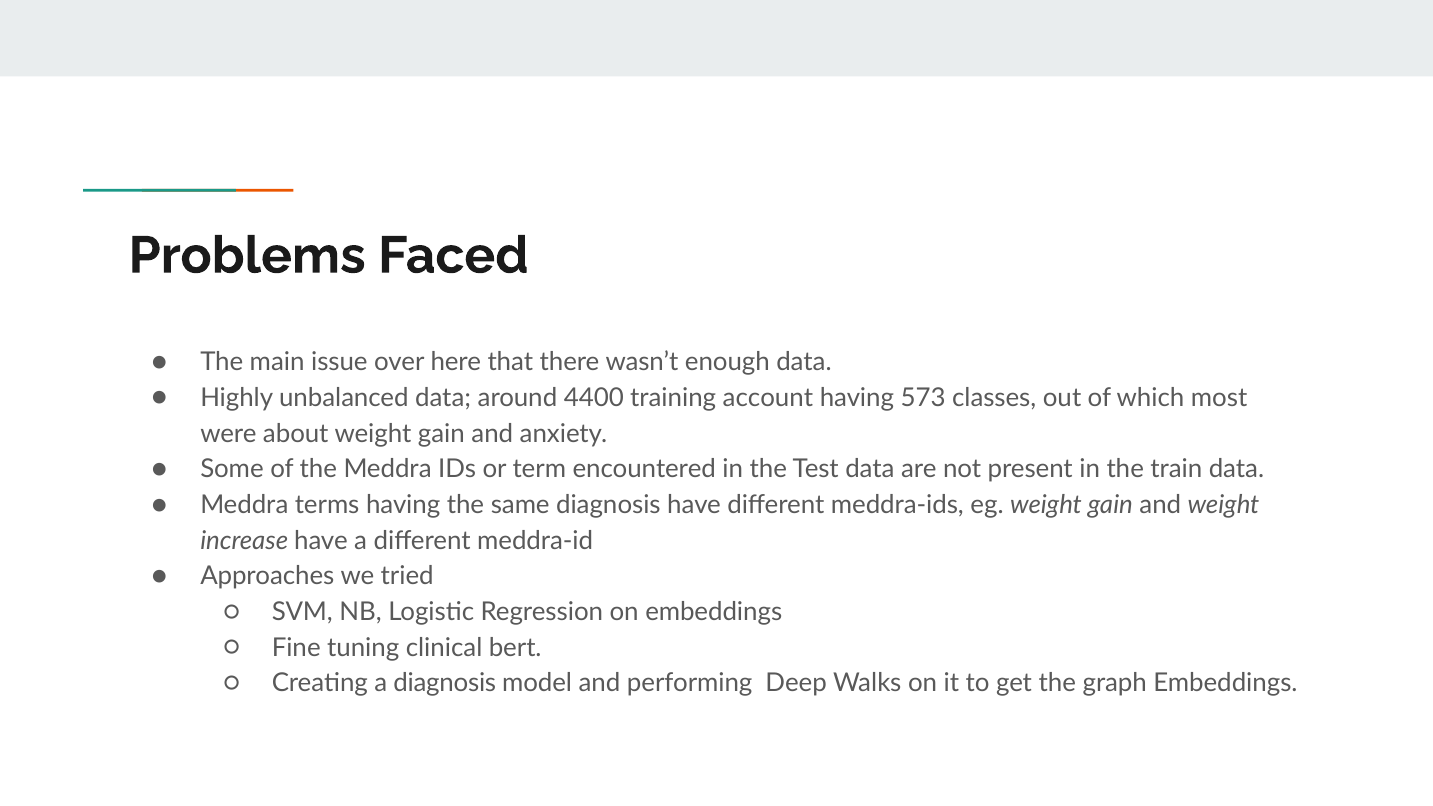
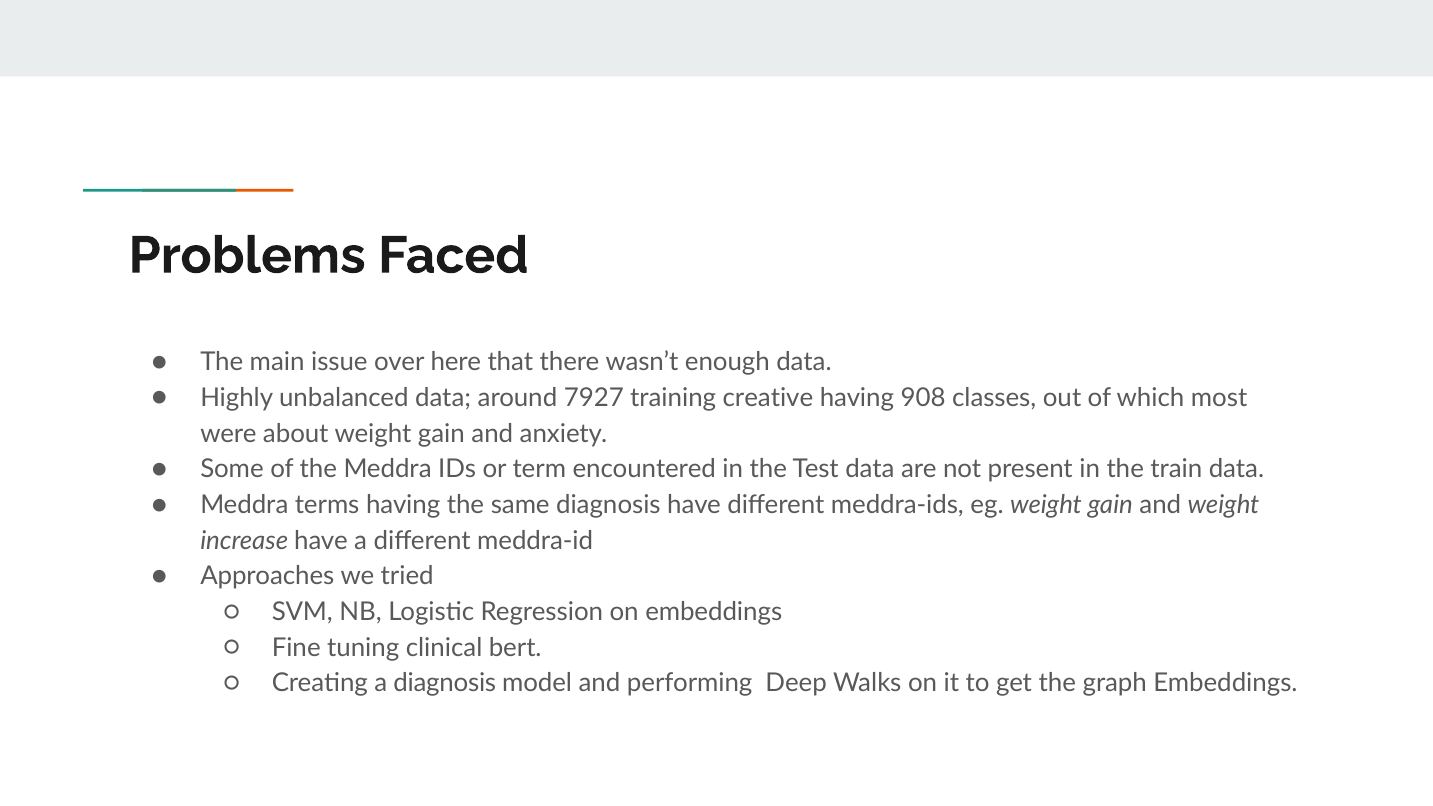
4400: 4400 -> 7927 (594, 398)
account: account -> creative (768, 398)
573: 573 -> 908 (923, 398)
